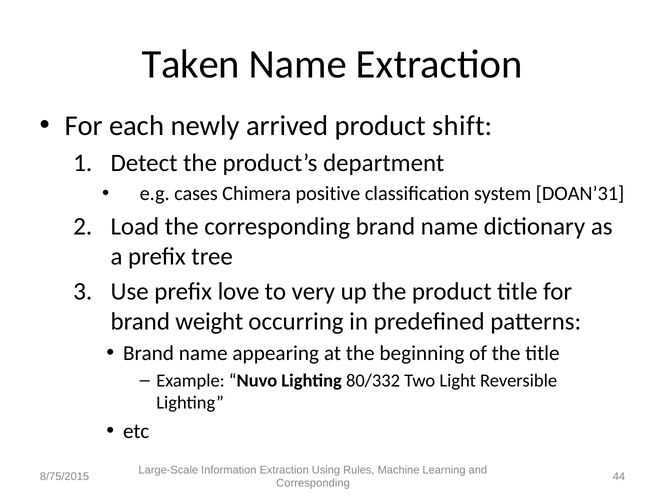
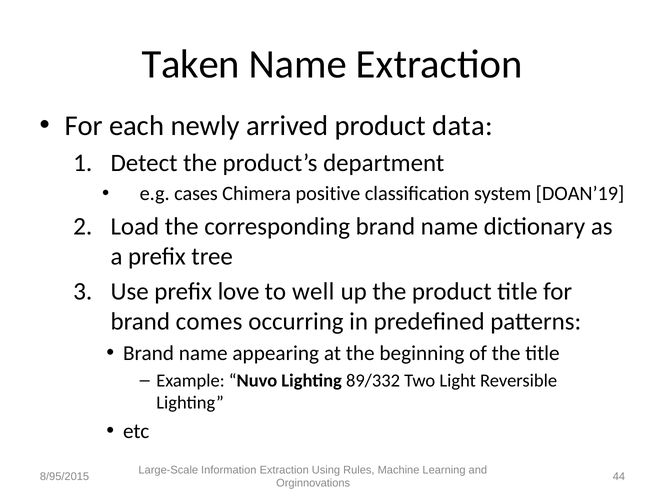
shift: shift -> data (463, 126)
DOAN’31: DOAN’31 -> DOAN’19 (580, 194)
very: very -> well (313, 291)
weight: weight -> comes (209, 321)
80/332: 80/332 -> 89/332 (373, 381)
8/75/2015: 8/75/2015 -> 8/95/2015 (64, 476)
Corresponding: Corresponding -> Orginnovations (313, 483)
